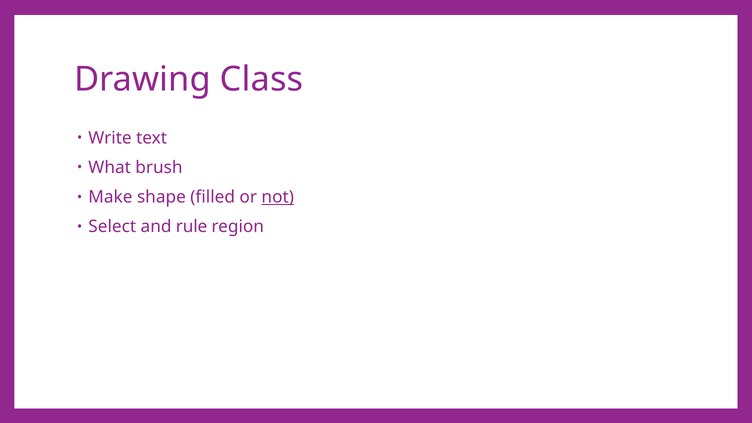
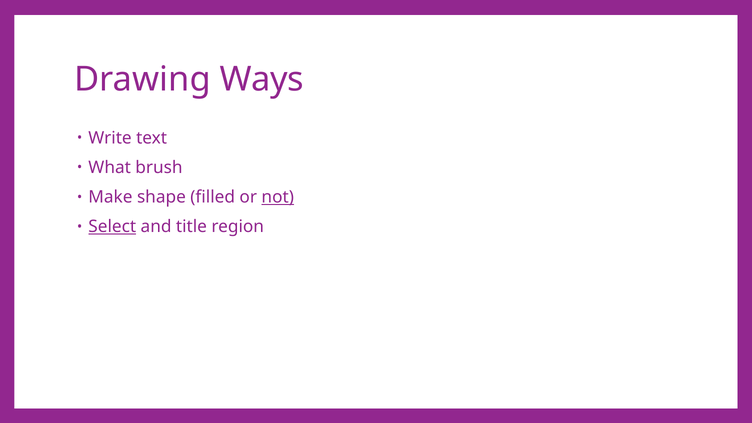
Class: Class -> Ways (262, 79)
Select underline: none -> present (112, 227)
rule: rule -> title (191, 227)
